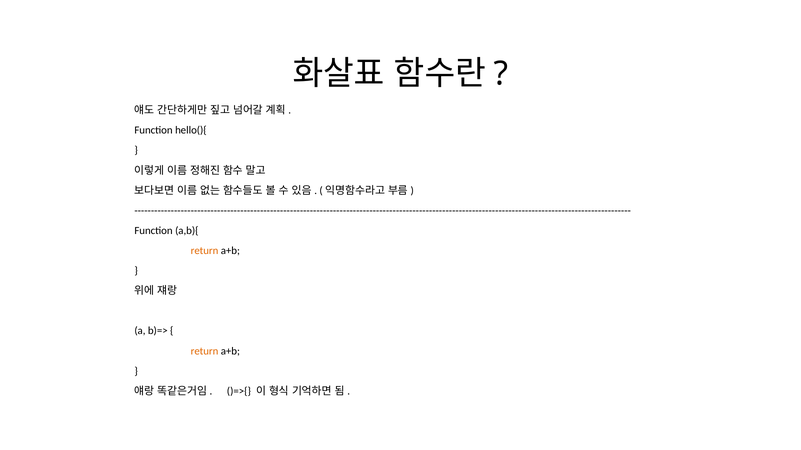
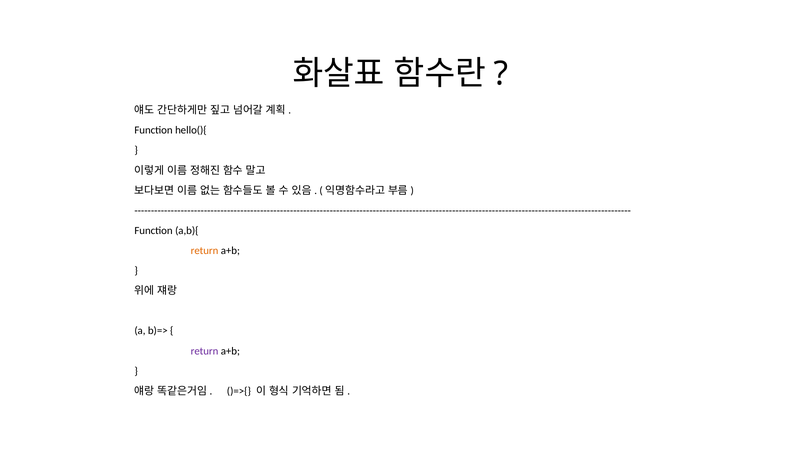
return colour: orange -> purple (205, 351)
